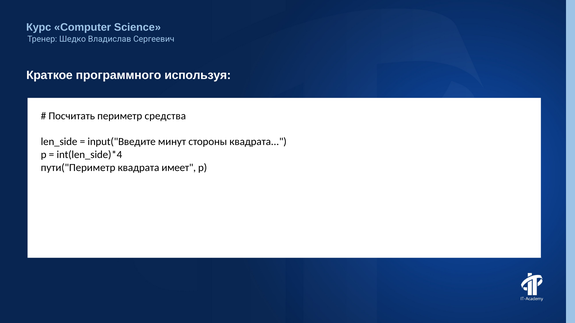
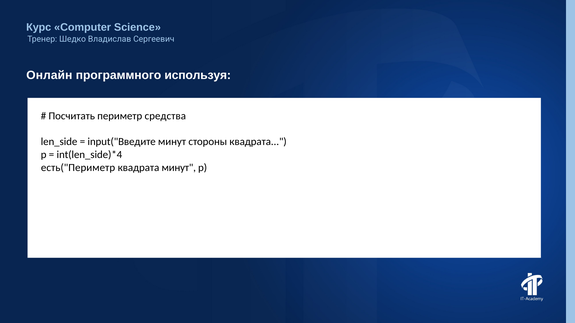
Краткое: Краткое -> Онлайн (49, 75)
пути("Периметр: пути("Периметр -> есть("Периметр (78, 168)
квадрата имеет: имеет -> минут (179, 168)
